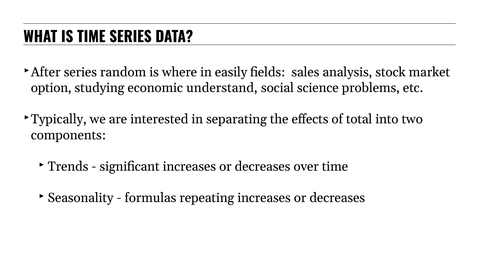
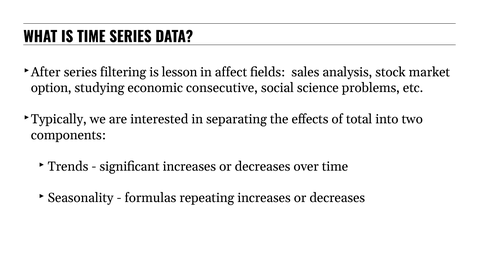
random: random -> filtering (123, 72)
where: where -> lesson (180, 72)
easily: easily -> affect (231, 72)
understand: understand -> consecutive (222, 88)
